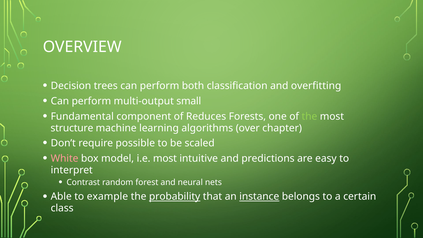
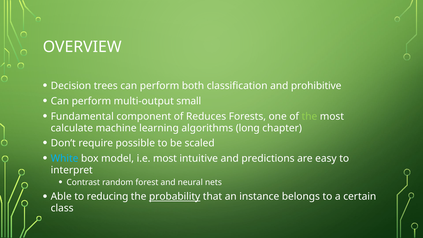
overfitting: overfitting -> prohibitive (316, 86)
structure: structure -> calculate (72, 128)
over: over -> long (248, 128)
White colour: pink -> light blue (65, 158)
example: example -> reducing (108, 197)
instance underline: present -> none (259, 197)
